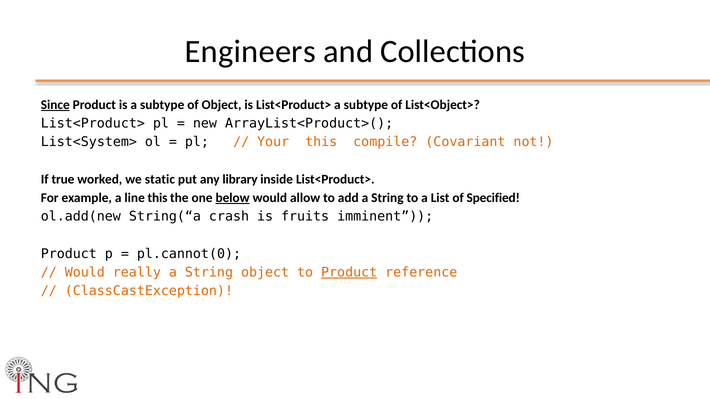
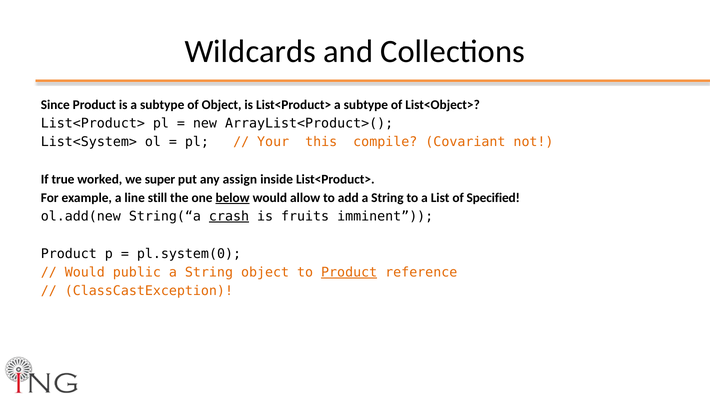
Engineers: Engineers -> Wildcards (250, 52)
Since underline: present -> none (55, 105)
static: static -> super (160, 179)
library: library -> assign (240, 179)
line this: this -> still (157, 198)
crash underline: none -> present (229, 217)
pl.cannot(0: pl.cannot(0 -> pl.system(0 (189, 254)
really: really -> public (137, 273)
